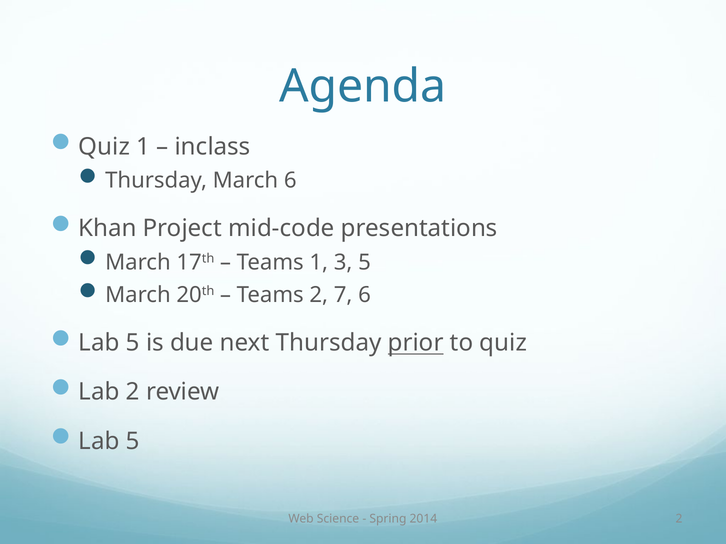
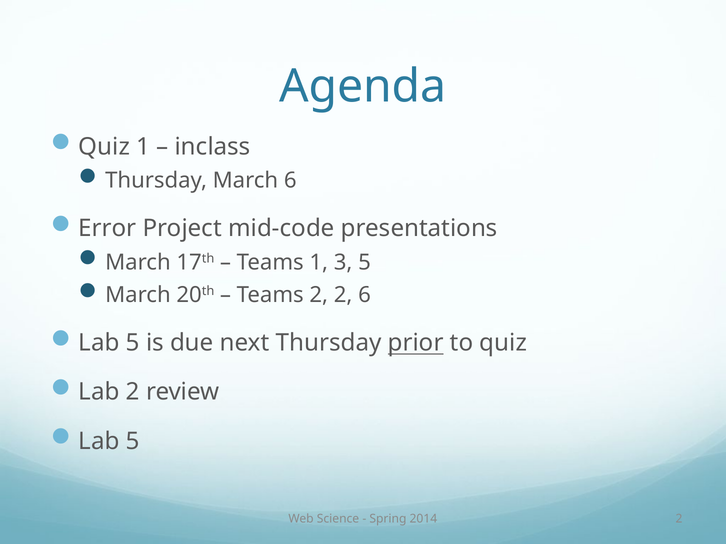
Khan: Khan -> Error (107, 229)
2 7: 7 -> 2 (343, 295)
